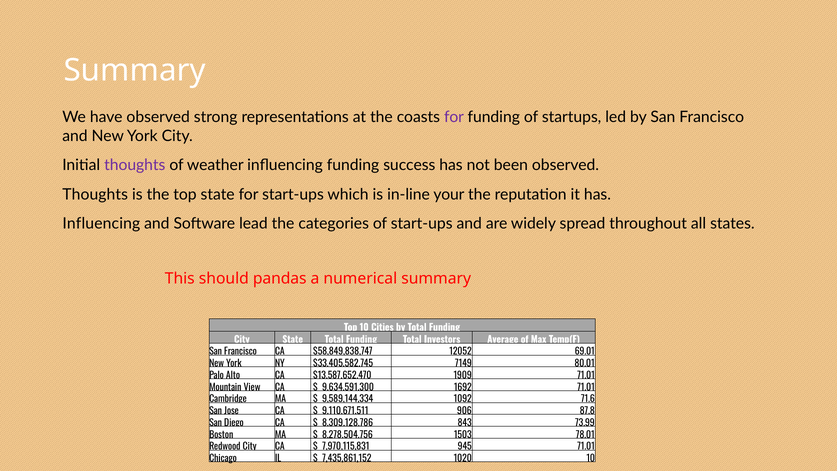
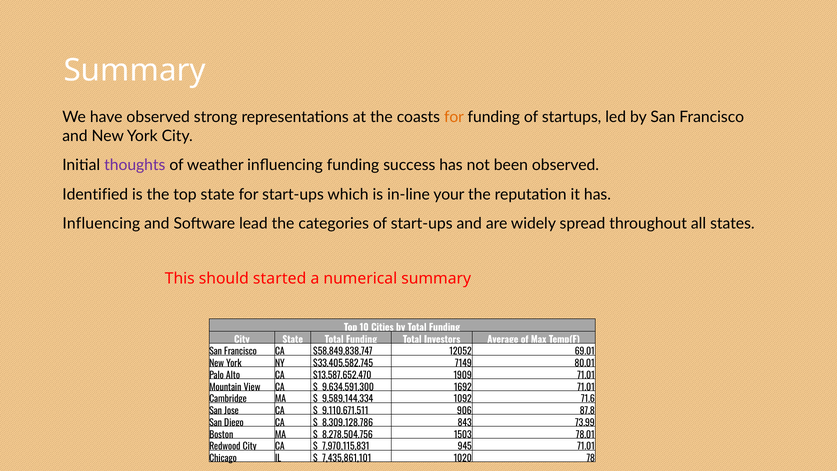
for colour: purple -> orange (454, 117)
Thoughts: Thoughts -> Identified (95, 194)
pandas: pandas -> started (280, 279)
7,435,861,152: 7,435,861,152 -> 7,435,861,101 (347, 458)
1020 10: 10 -> 78 (591, 458)
